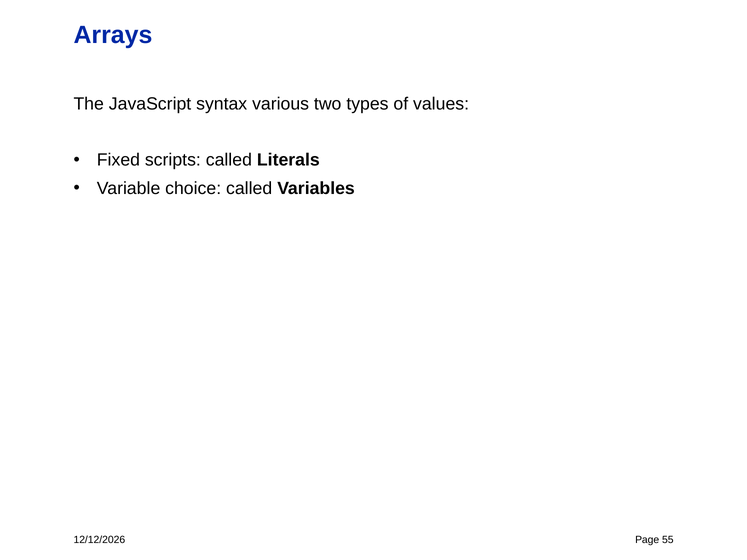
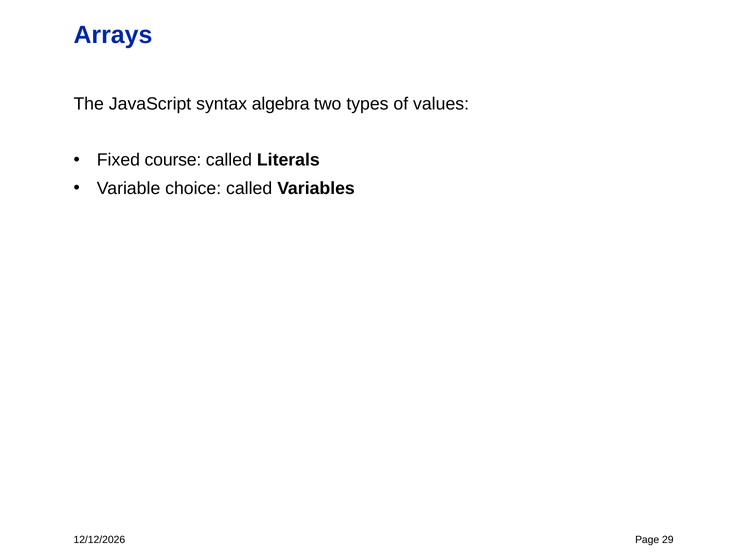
various: various -> algebra (281, 104)
scripts: scripts -> course (173, 160)
55: 55 -> 29 (668, 540)
